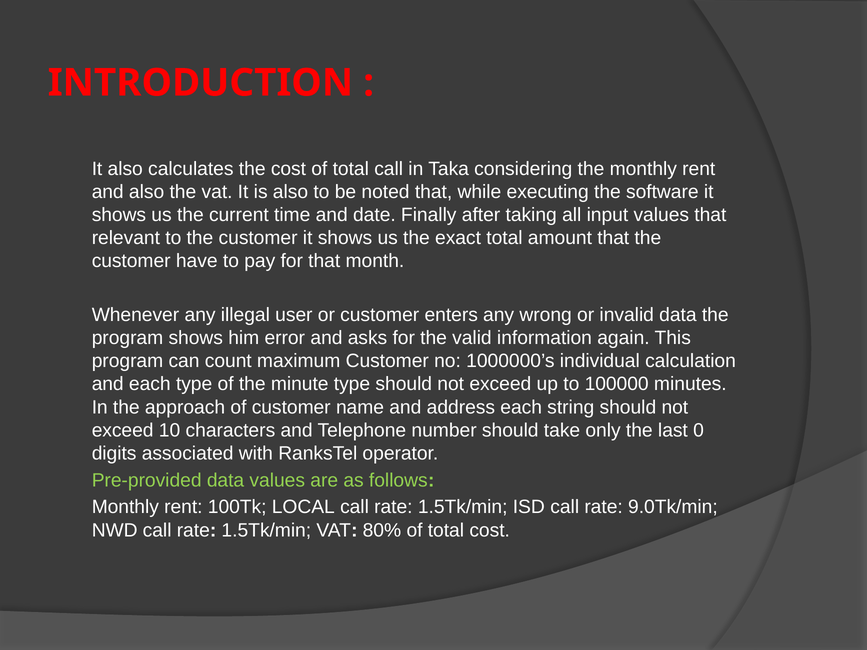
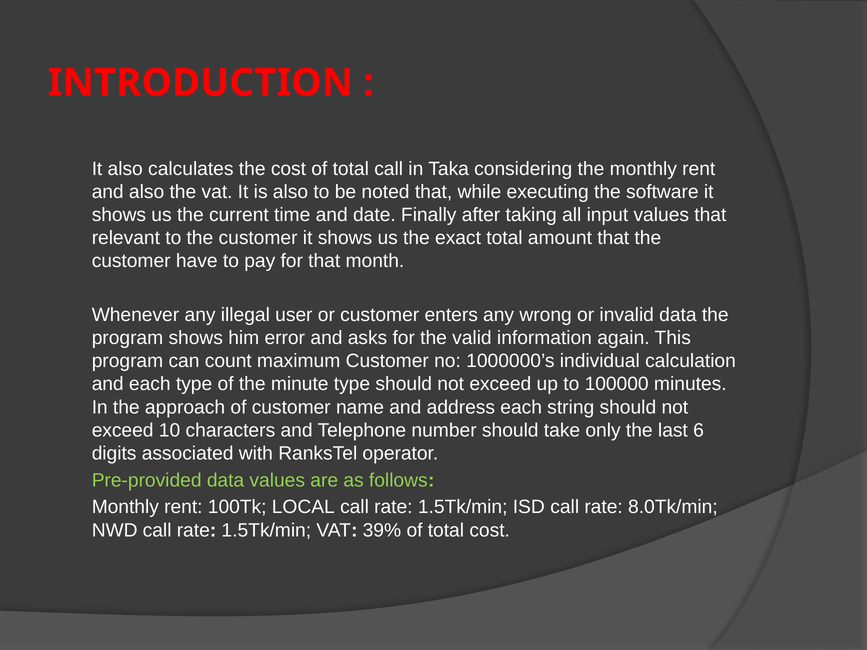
0: 0 -> 6 (698, 430)
9.0Tk/min: 9.0Tk/min -> 8.0Tk/min (673, 507)
80%: 80% -> 39% (382, 530)
